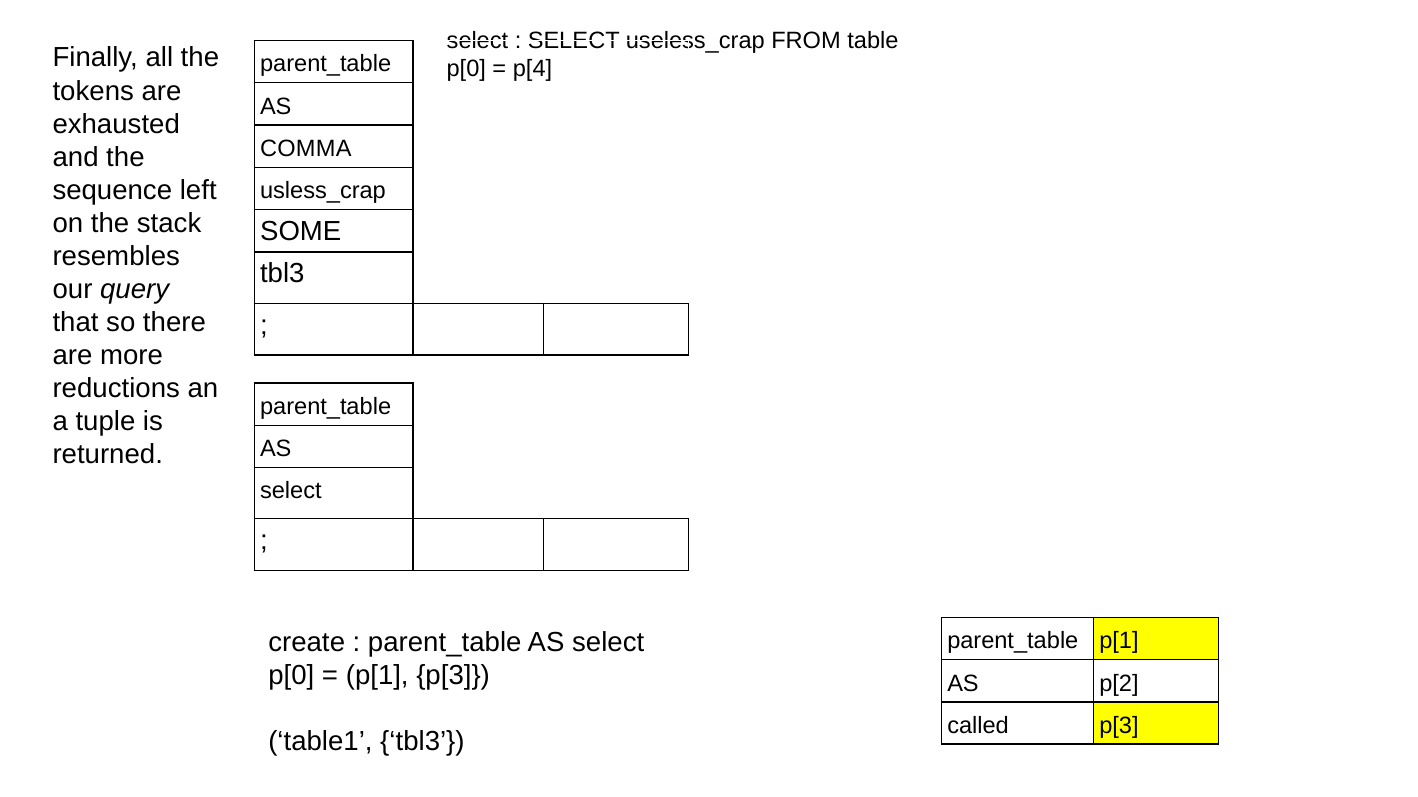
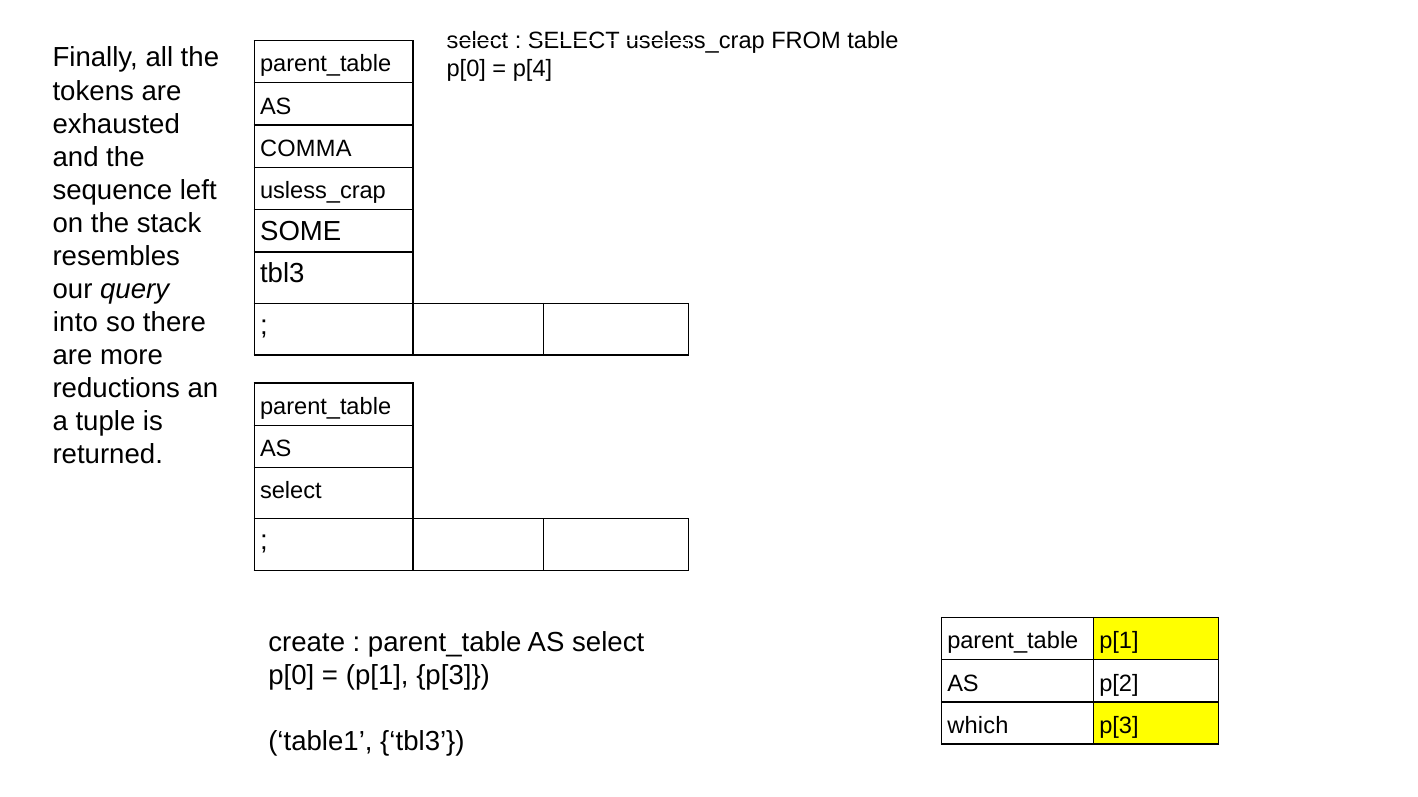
that: that -> into (75, 323)
called: called -> which (978, 726)
